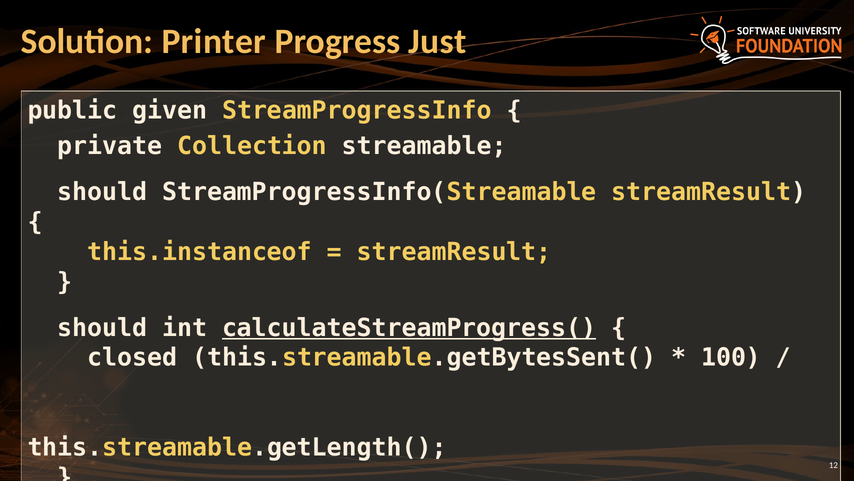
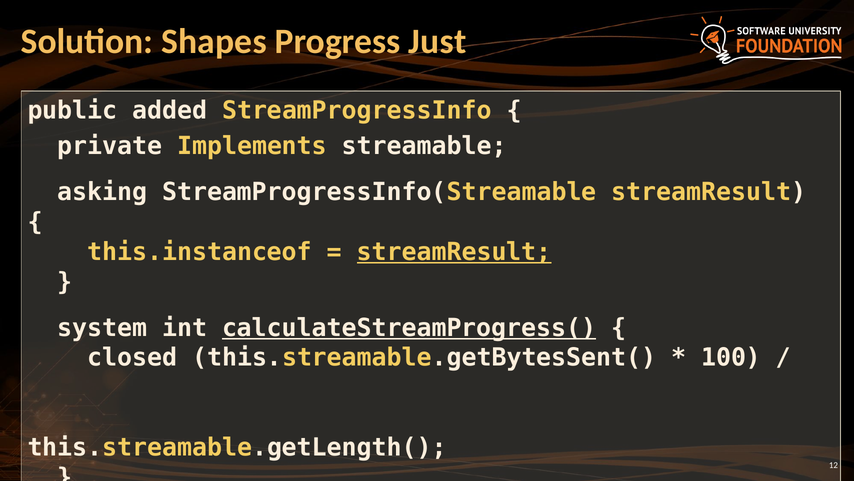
Printer: Printer -> Shapes (214, 42)
given: given -> added (170, 111)
Collection: Collection -> Implements (252, 146)
should: should -> asking (102, 192)
streamResult underline: none -> present (454, 252)
should: should -> system (102, 327)
